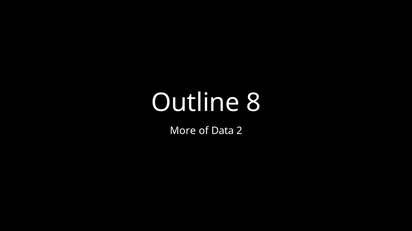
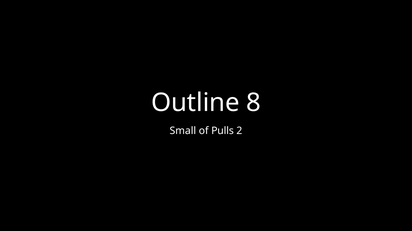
More: More -> Small (183, 131)
Data: Data -> Pulls (223, 131)
